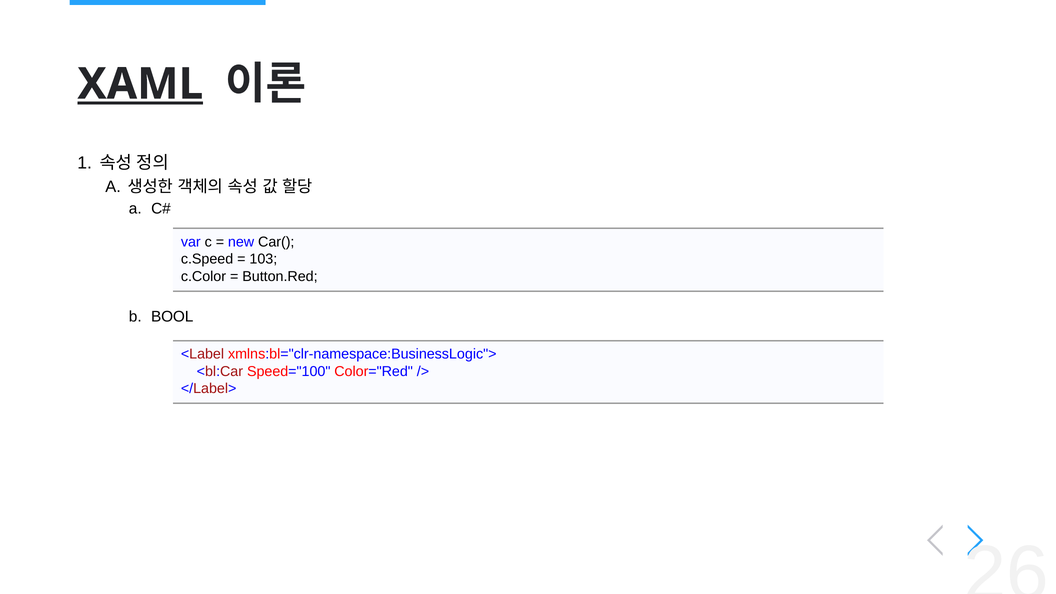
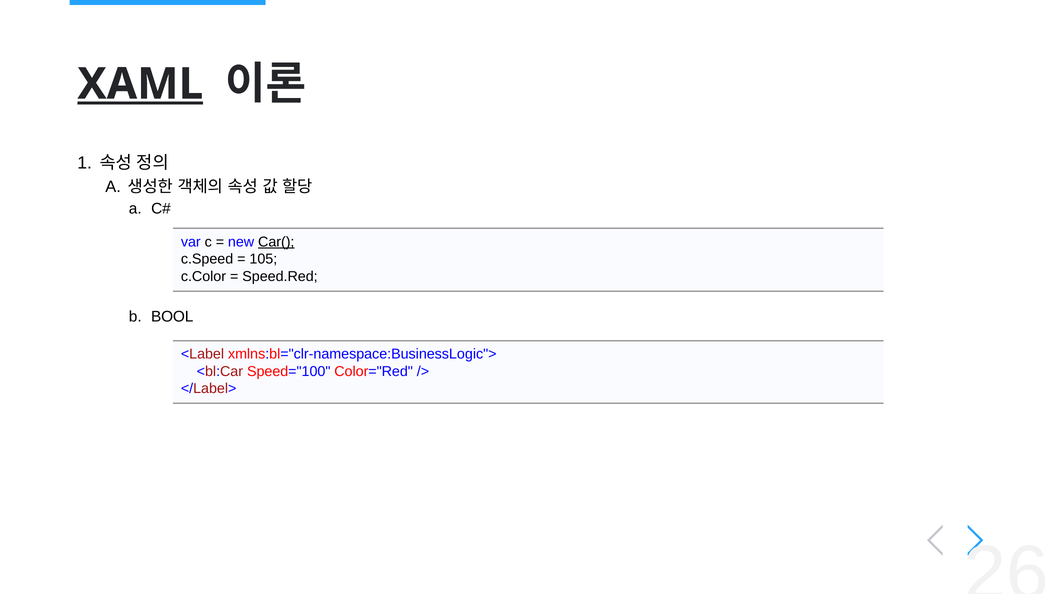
Car( underline: none -> present (276, 242)
103: 103 -> 105 (263, 259)
Button.Red: Button.Red -> Speed.Red (280, 276)
